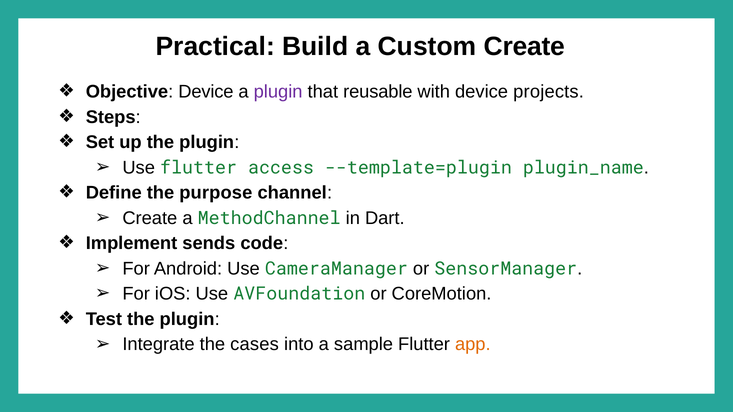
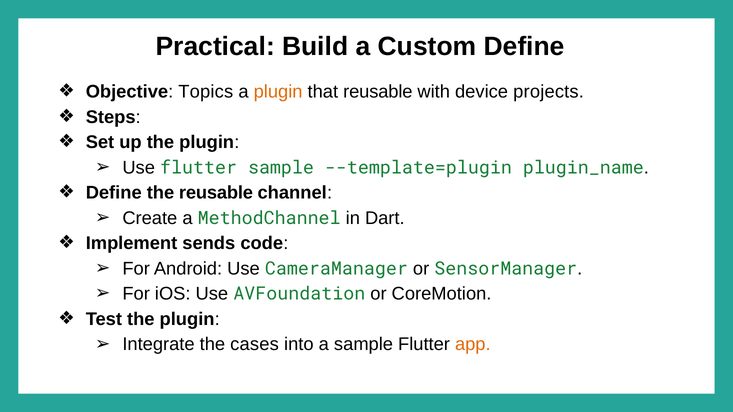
Custom Create: Create -> Define (524, 46)
Objective Device: Device -> Topics (206, 92)
plugin colour: purple -> orange (278, 92)
flutter access: access -> sample (281, 168)
the purpose: purpose -> reusable (216, 193)
